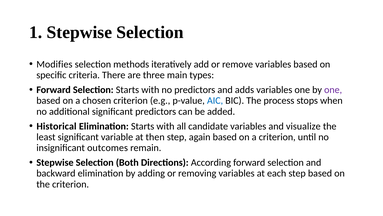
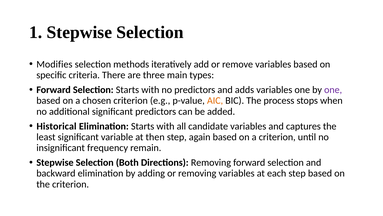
AIC colour: blue -> orange (215, 100)
visualize: visualize -> captures (303, 126)
outcomes: outcomes -> frequency (108, 147)
Directions According: According -> Removing (211, 162)
